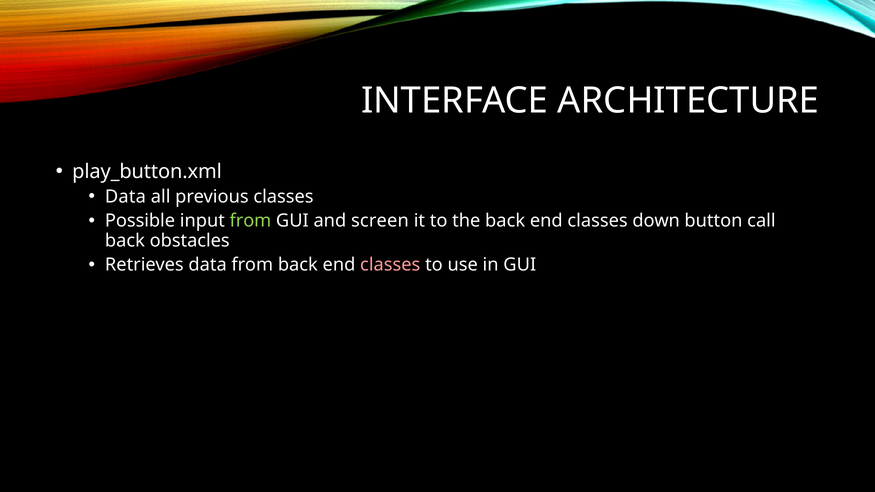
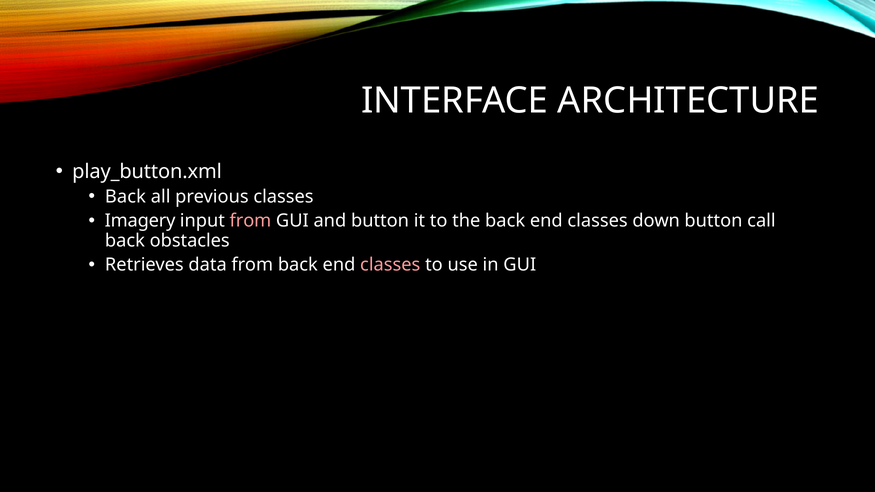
Data: Data -> Back (125, 197)
Possible: Possible -> Imagery (140, 221)
from colour: light green -> pink (250, 221)
and screen: screen -> button (380, 221)
